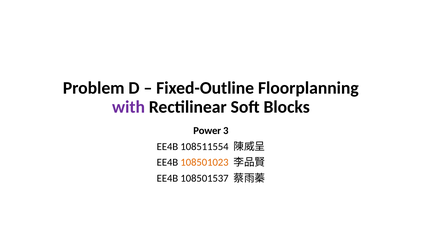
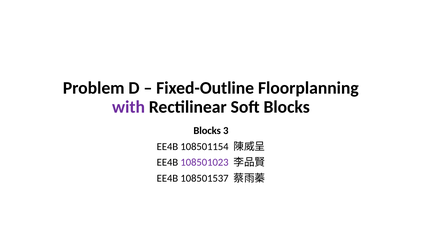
Power: Power -> Blocks (207, 130)
108511554: 108511554 -> 108501154 (205, 146)
108501023 colour: orange -> purple (205, 162)
